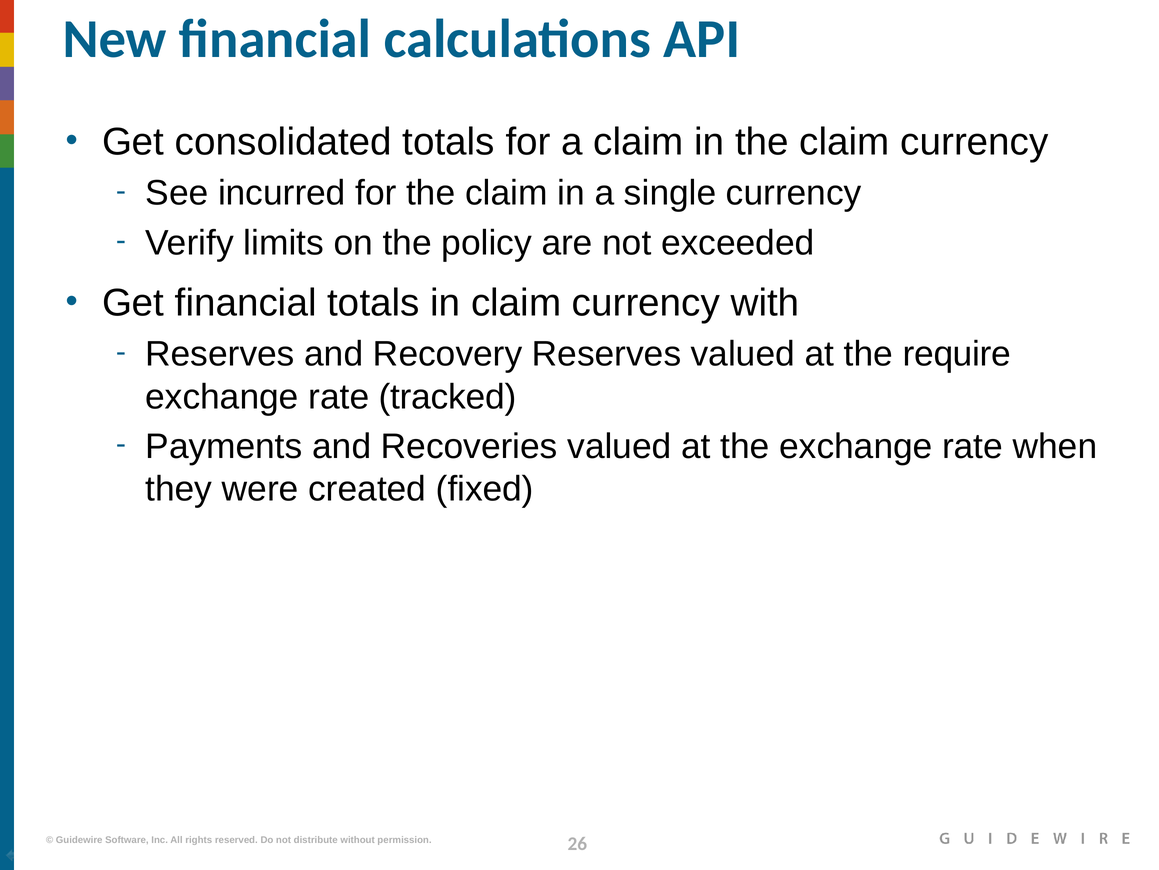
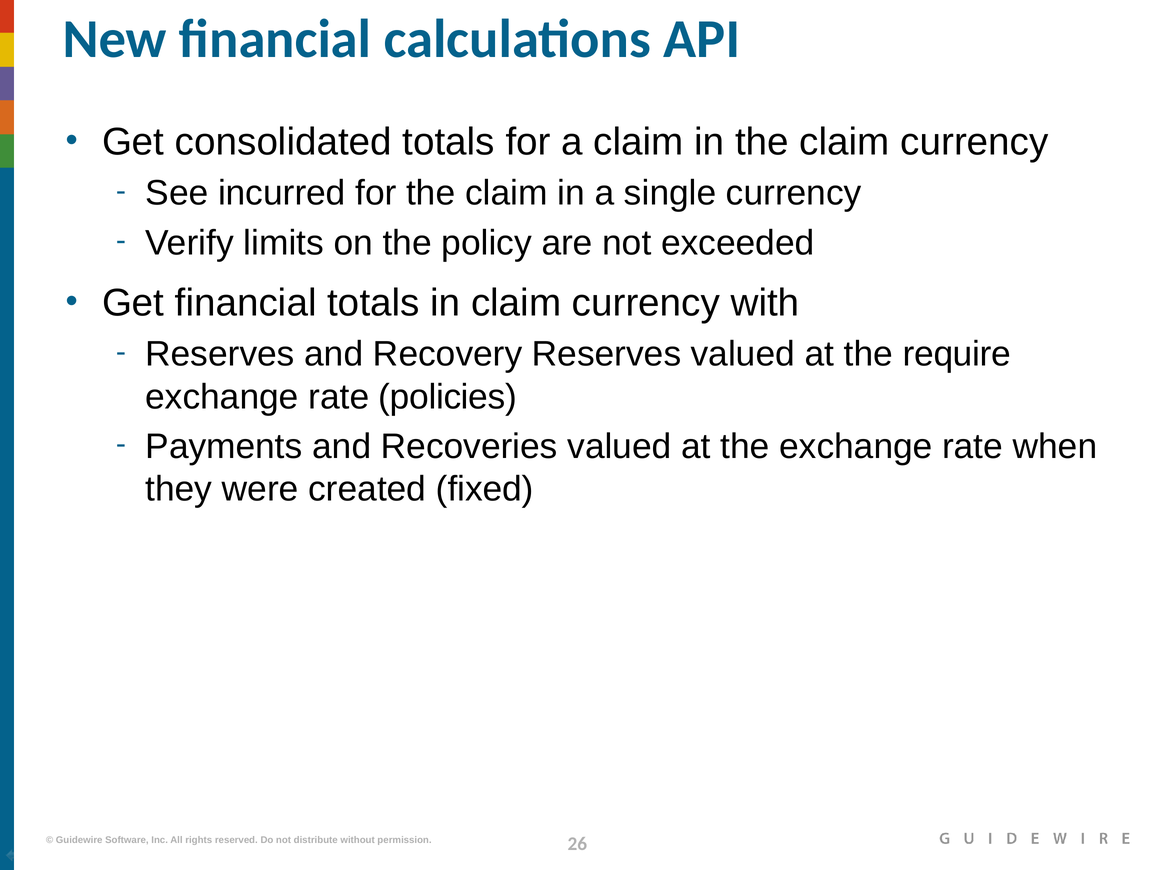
tracked: tracked -> policies (448, 396)
